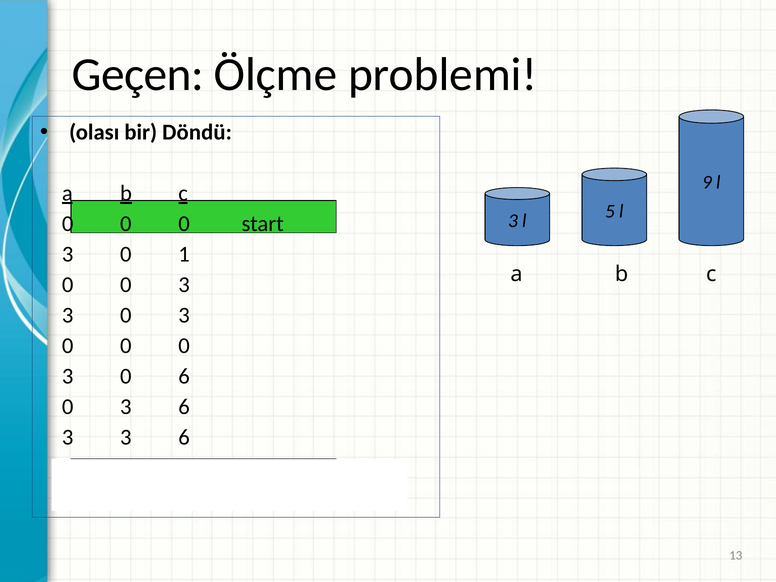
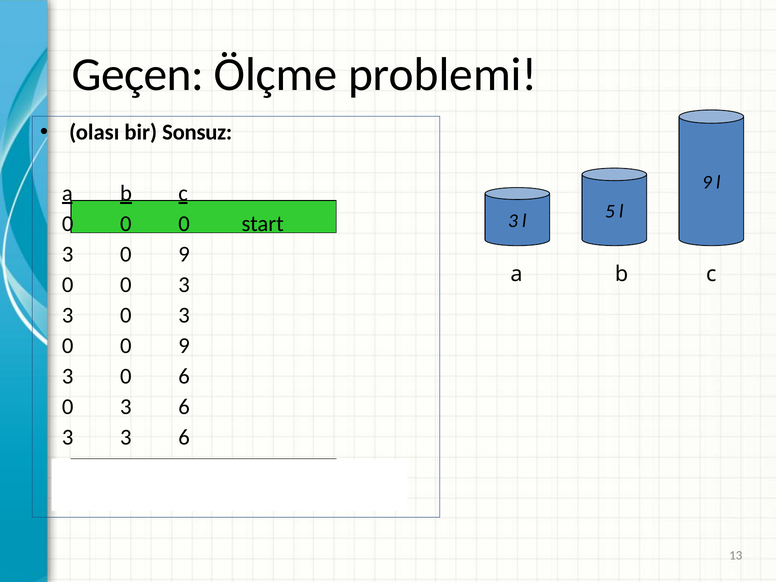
Döndü: Döndü -> Sonsuz (197, 132)
3 0 1: 1 -> 9 (184, 254)
0: 0 -> 9 (184, 346)
